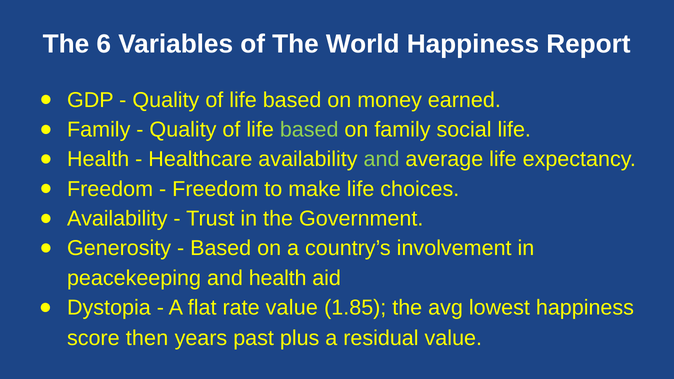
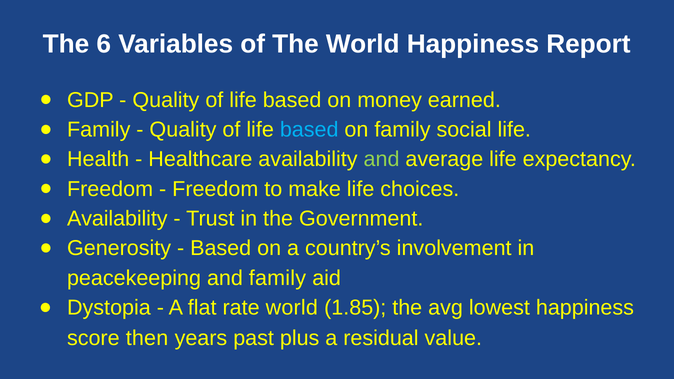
based colour: light green -> light blue (309, 130)
and health: health -> family (277, 278)
rate value: value -> world (292, 308)
